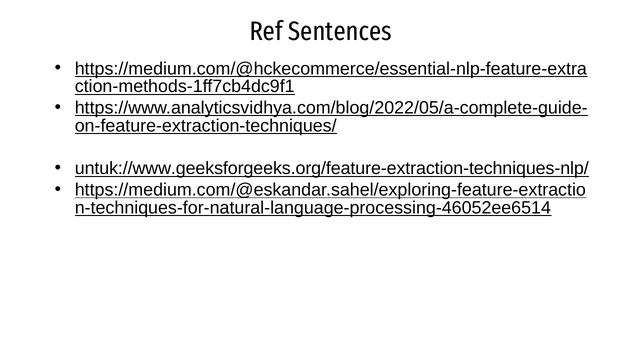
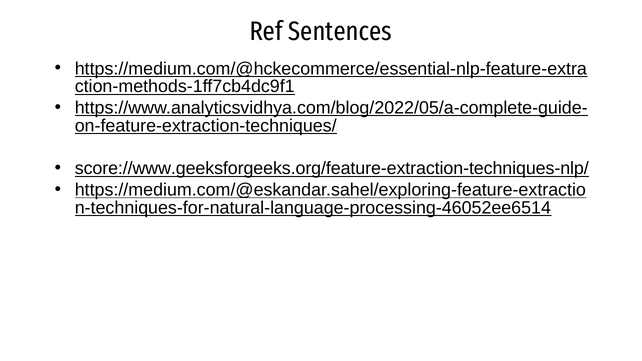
untuk://www.geeksforgeeks.org/feature-extraction-techniques-nlp/: untuk://www.geeksforgeeks.org/feature-extraction-techniques-nlp/ -> score://www.geeksforgeeks.org/feature-extraction-techniques-nlp/ (332, 169)
